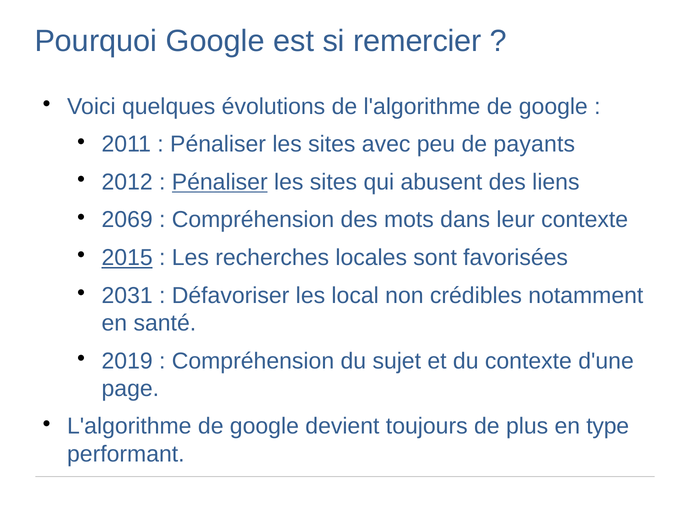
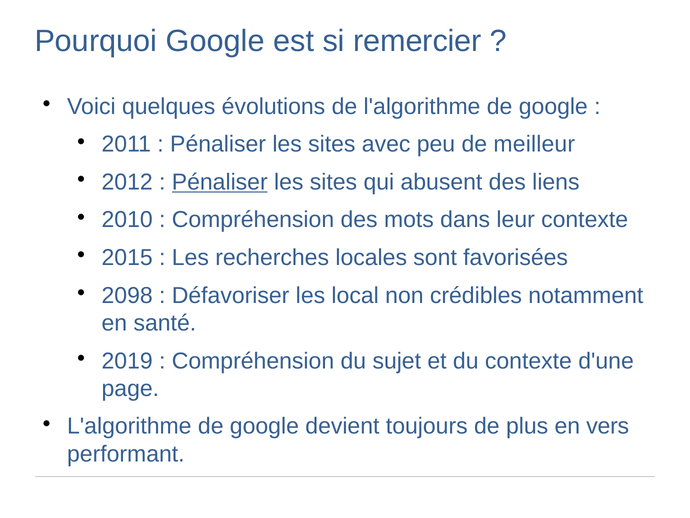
payants: payants -> meilleur (534, 144)
2069: 2069 -> 2010 (127, 220)
2015 underline: present -> none (127, 257)
2031: 2031 -> 2098 (127, 295)
type: type -> vers (608, 426)
